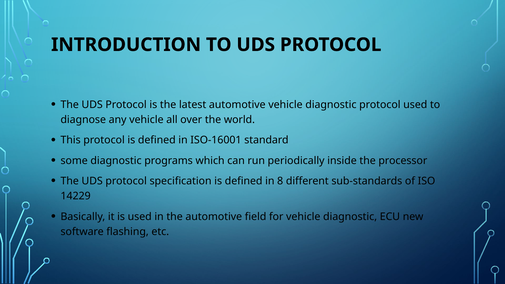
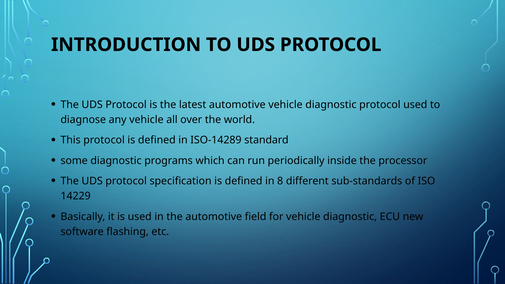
ISO-16001: ISO-16001 -> ISO-14289 (216, 140)
